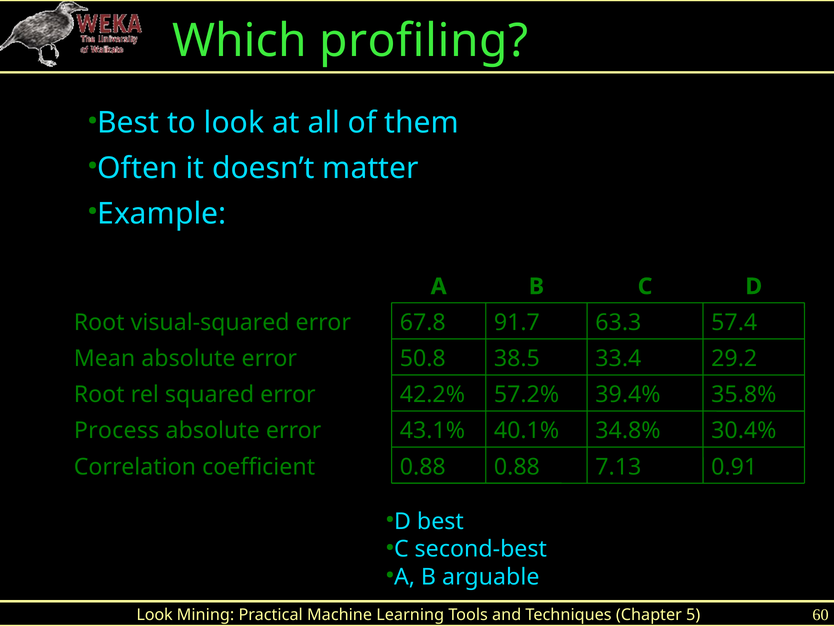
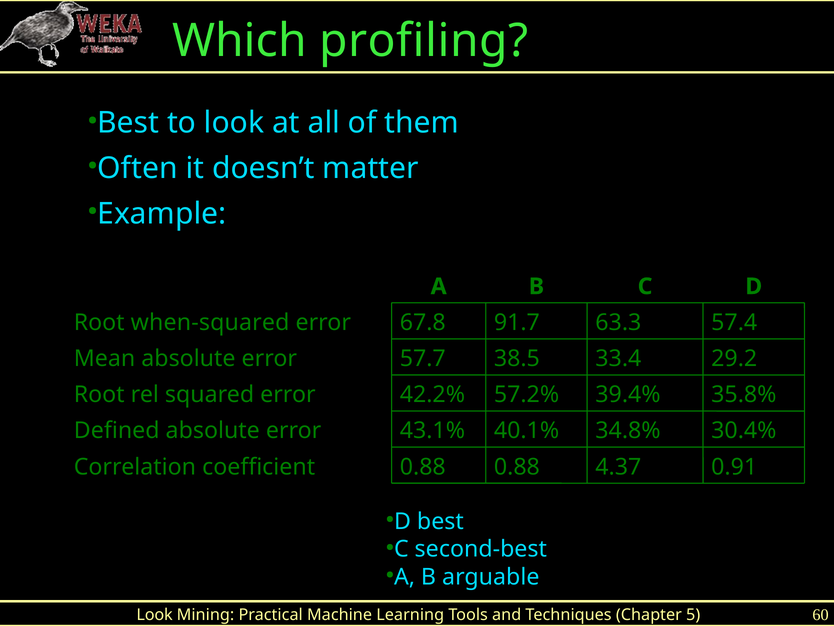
visual-squared: visual-squared -> when-squared (210, 322)
50.8: 50.8 -> 57.7 (423, 358)
Process: Process -> Defined (117, 430)
7.13: 7.13 -> 4.37 (618, 467)
